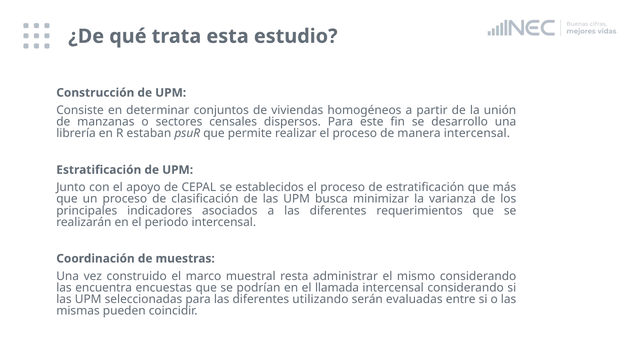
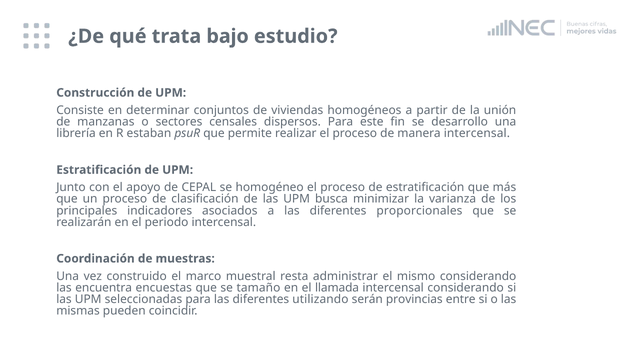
esta: esta -> bajo (228, 36)
establecidos: establecidos -> homogéneo (270, 187)
requerimientos: requerimientos -> proporcionales (419, 210)
podrían: podrían -> tamaño (258, 288)
evaluadas: evaluadas -> provincias (414, 299)
